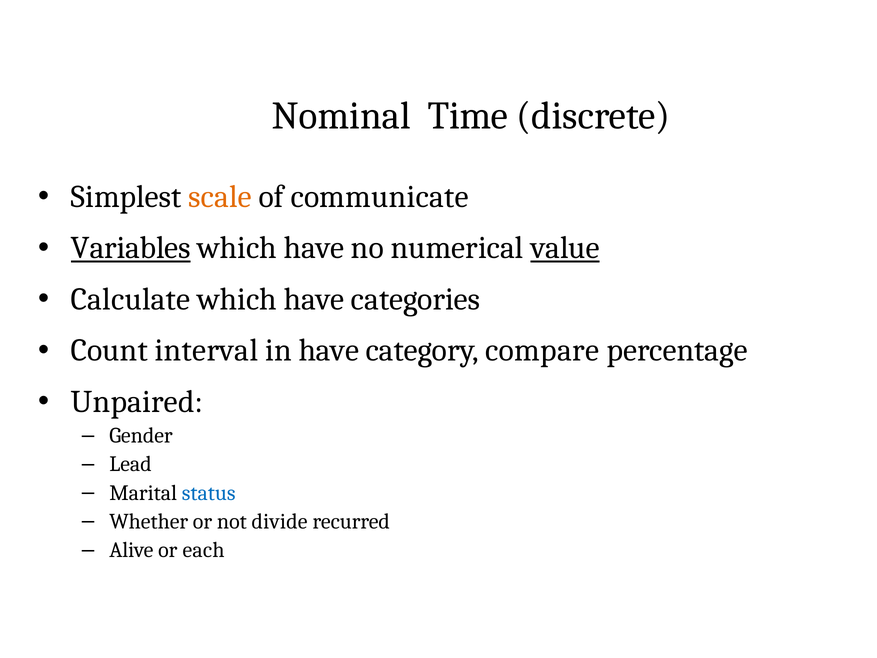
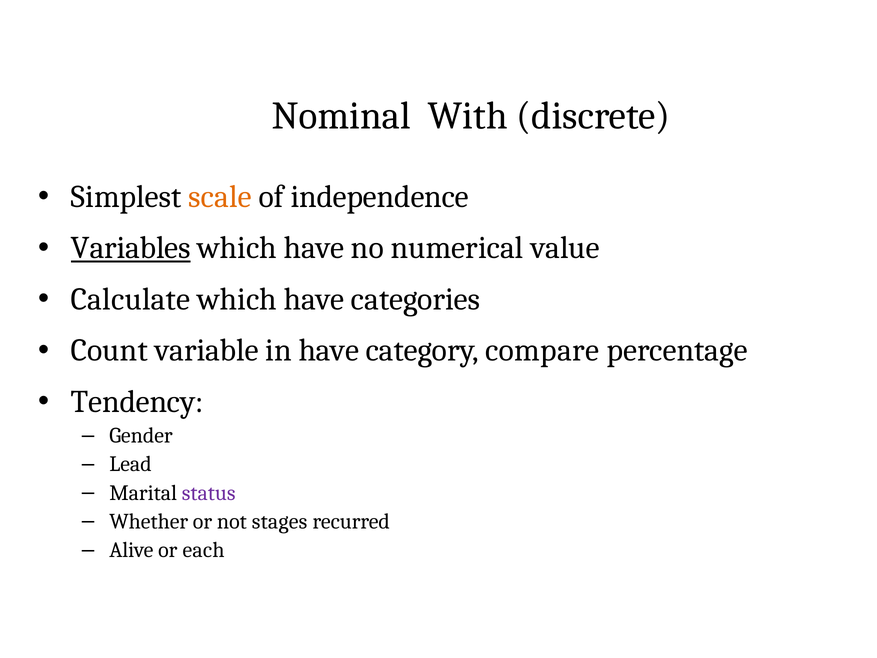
Time: Time -> With (468, 116)
communicate: communicate -> independence (380, 197)
value underline: present -> none (565, 248)
interval: interval -> variable (207, 350)
Unpaired: Unpaired -> Tendency (137, 402)
status colour: blue -> purple (209, 493)
divide: divide -> stages (280, 521)
